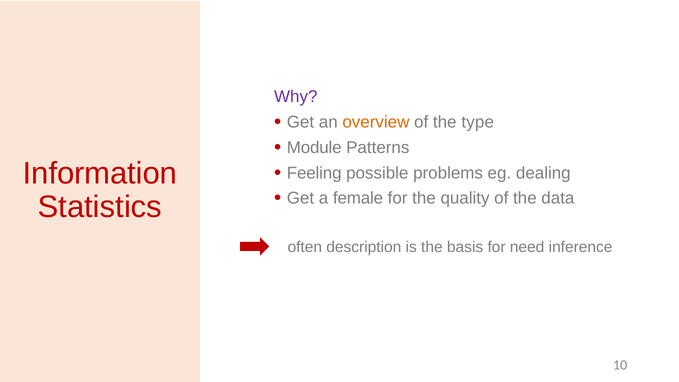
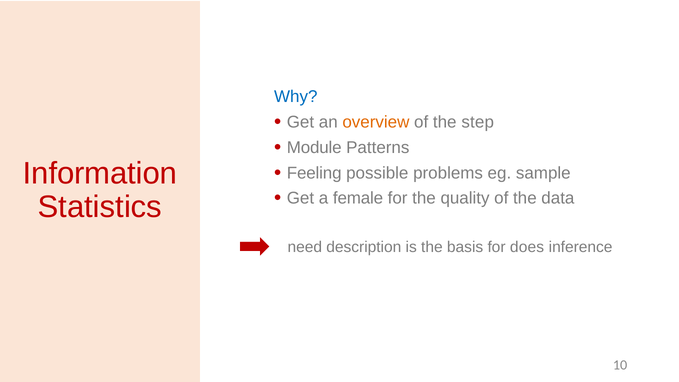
Why colour: purple -> blue (296, 97)
type: type -> step (478, 122)
dealing: dealing -> sample (543, 173)
often: often -> need (305, 247)
need: need -> does (527, 247)
